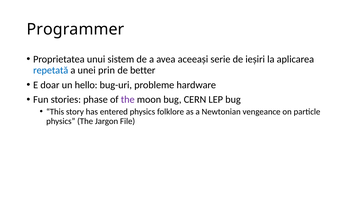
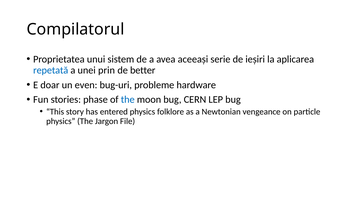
Programmer: Programmer -> Compilatorul (76, 29)
hello: hello -> even (86, 85)
the colour: purple -> blue (128, 99)
